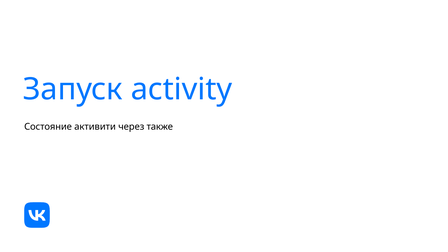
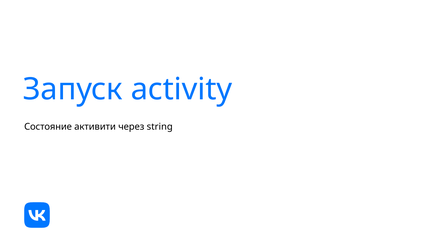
также: также -> string (160, 127)
